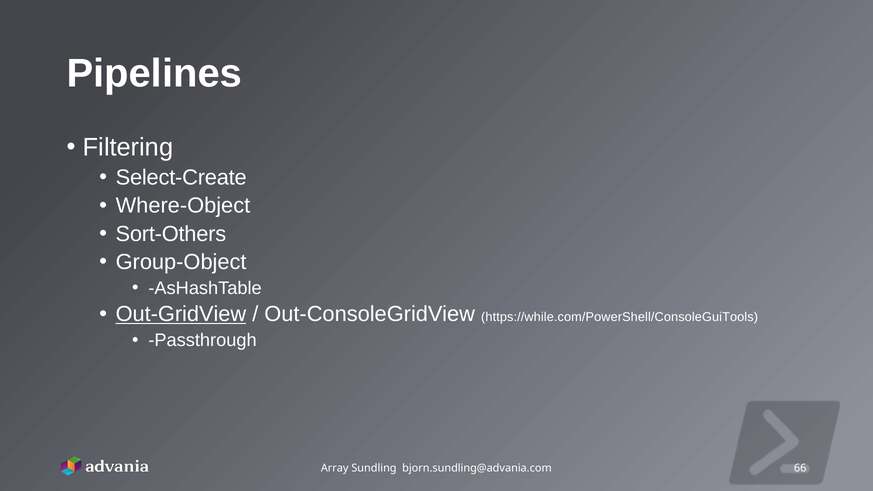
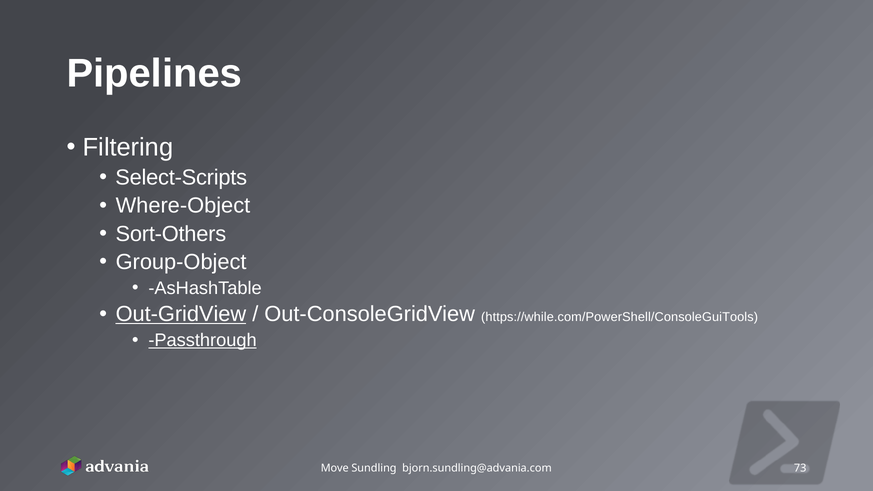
Select-Create: Select-Create -> Select-Scripts (181, 178)
Passthrough underline: none -> present (203, 340)
Array: Array -> Move (335, 468)
66: 66 -> 73 (800, 468)
